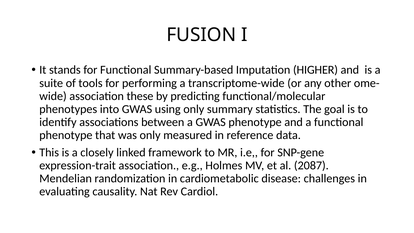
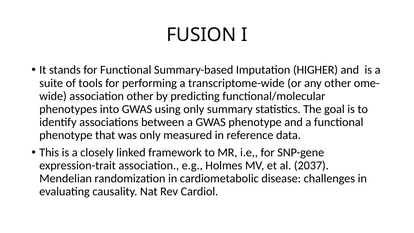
association these: these -> other (140, 96)
2087: 2087 -> 2037 (311, 165)
